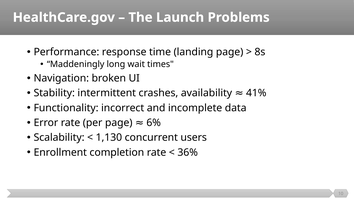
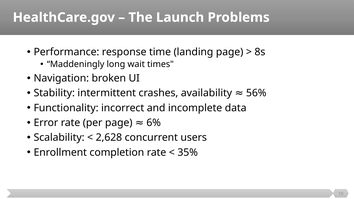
41%: 41% -> 56% (256, 93)
1,130: 1,130 -> 2,628 (109, 138)
36%: 36% -> 35% (188, 153)
